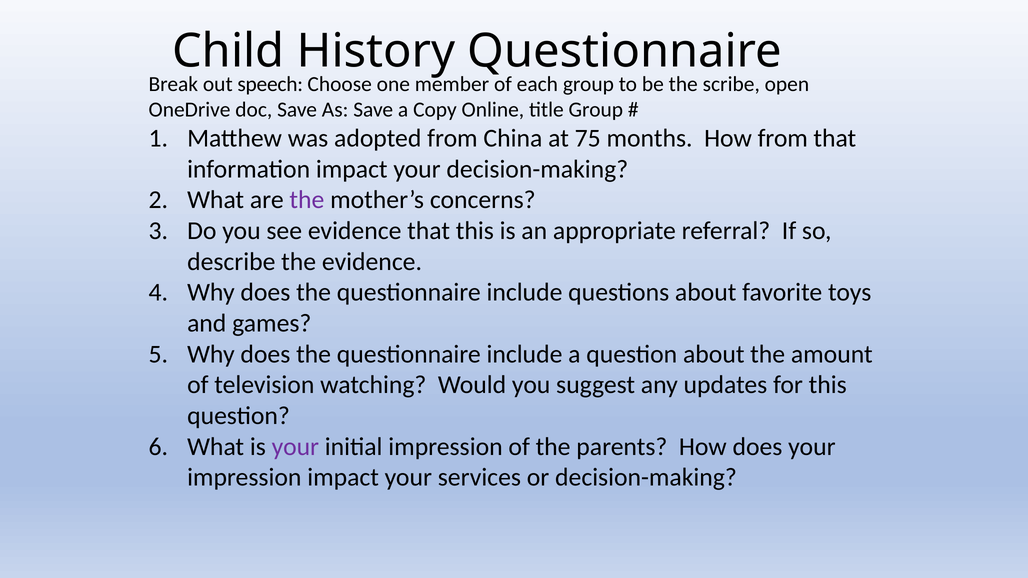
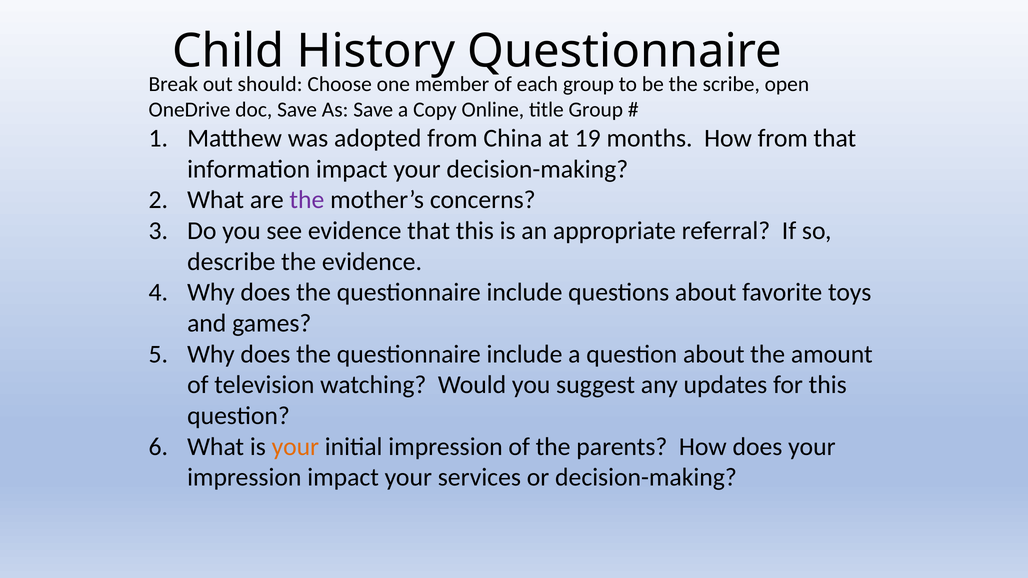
speech: speech -> should (270, 84)
75: 75 -> 19 (588, 138)
your colour: purple -> orange (295, 447)
